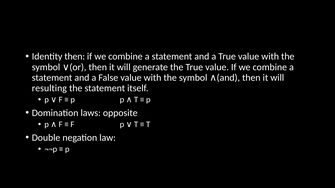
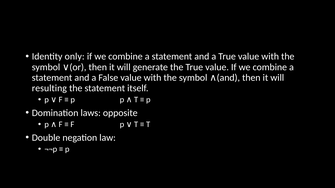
Identity then: then -> only (75, 57)
